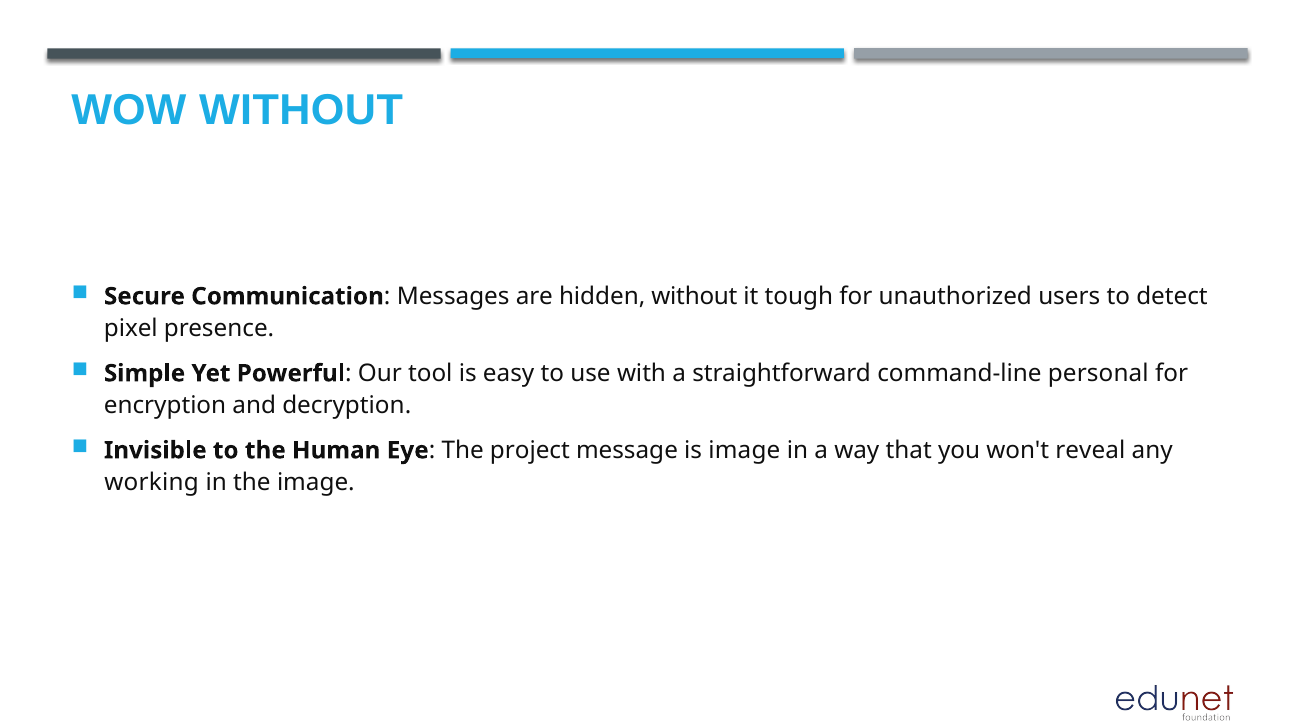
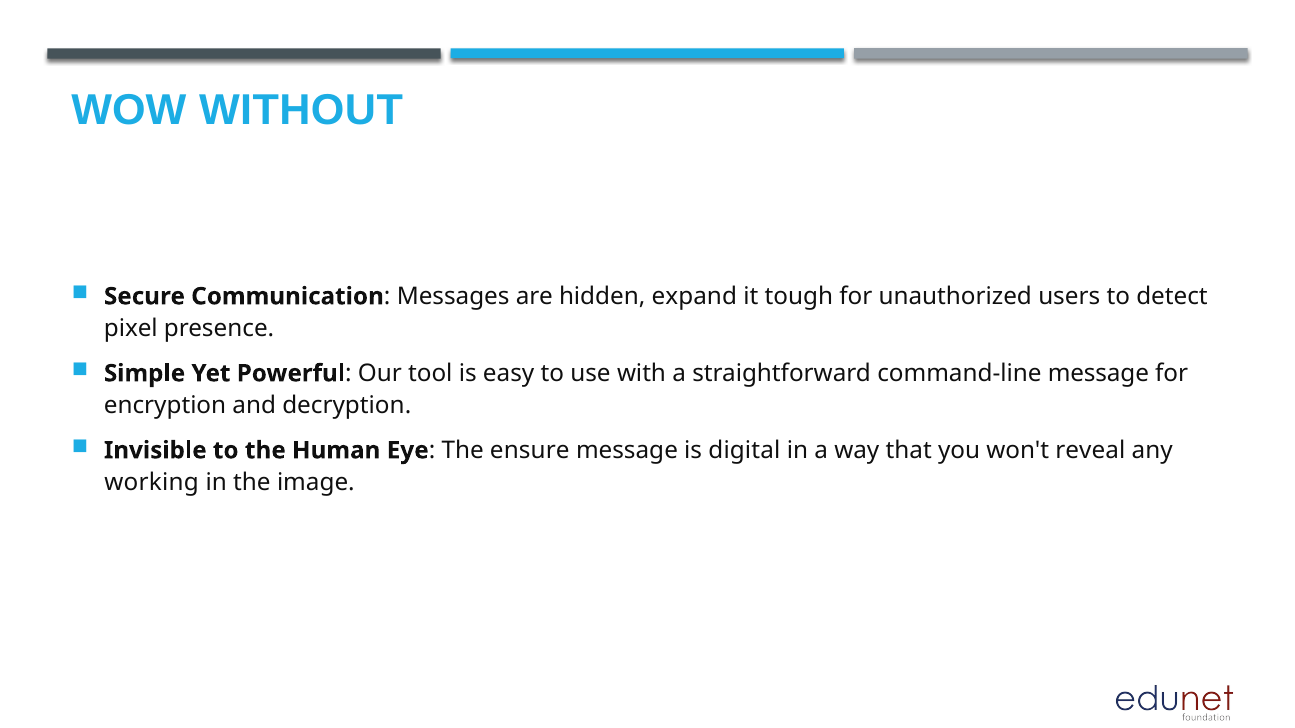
hidden without: without -> expand (694, 297)
command-line personal: personal -> message (1098, 374)
project: project -> ensure (530, 451)
is image: image -> digital (744, 451)
